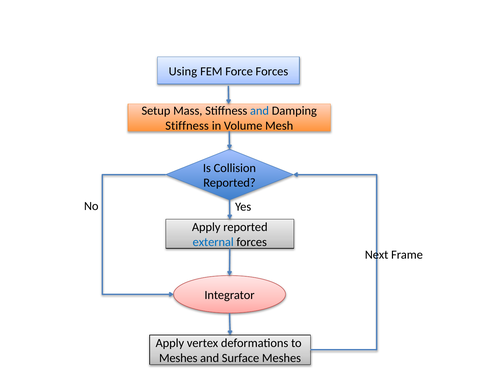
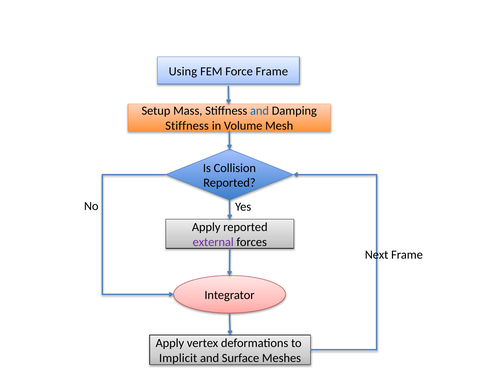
Force Forces: Forces -> Frame (272, 71)
external colour: blue -> purple (213, 242)
Meshes: Meshes -> Implicit (178, 357)
